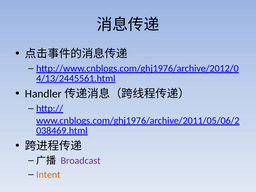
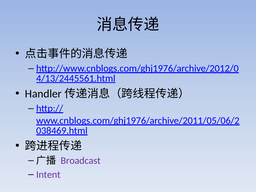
Intent colour: orange -> purple (48, 175)
